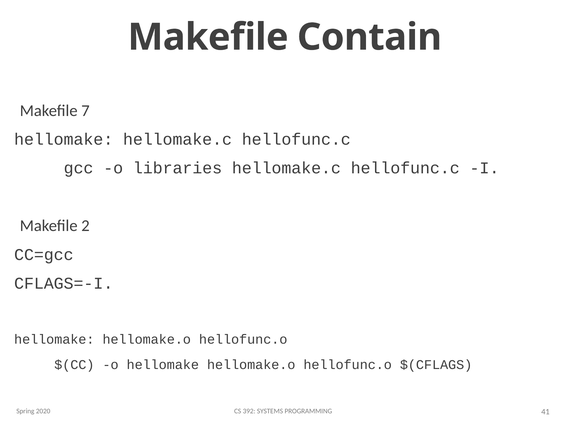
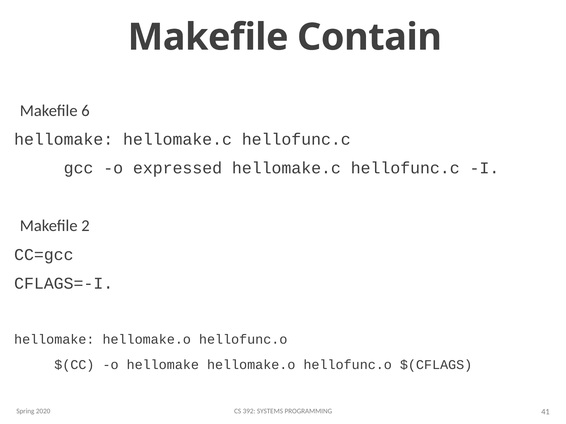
7: 7 -> 6 (85, 111)
libraries: libraries -> expressed (178, 168)
